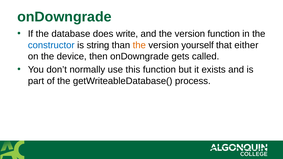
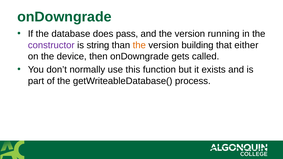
write: write -> pass (127, 34)
version function: function -> running (224, 34)
constructor colour: blue -> purple (51, 45)
yourself: yourself -> building (197, 45)
